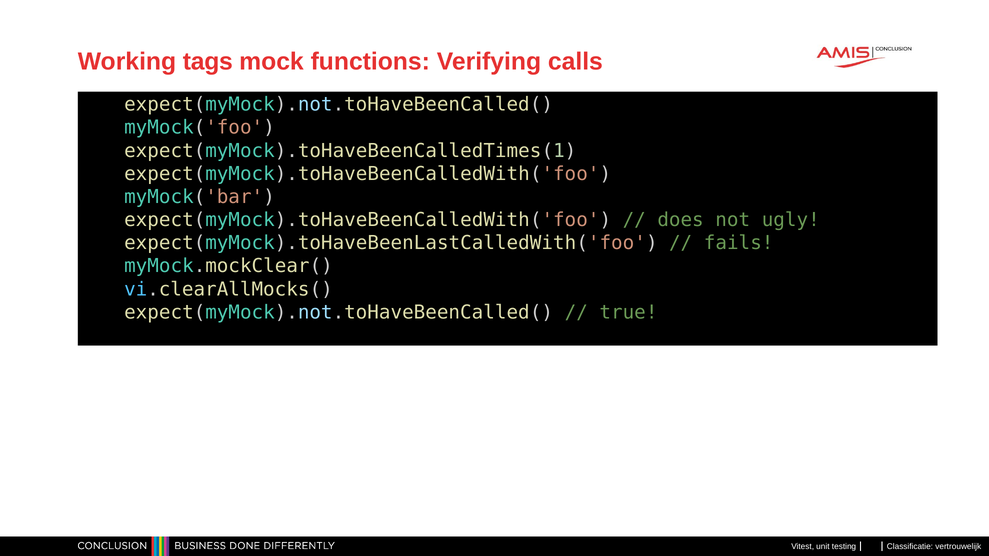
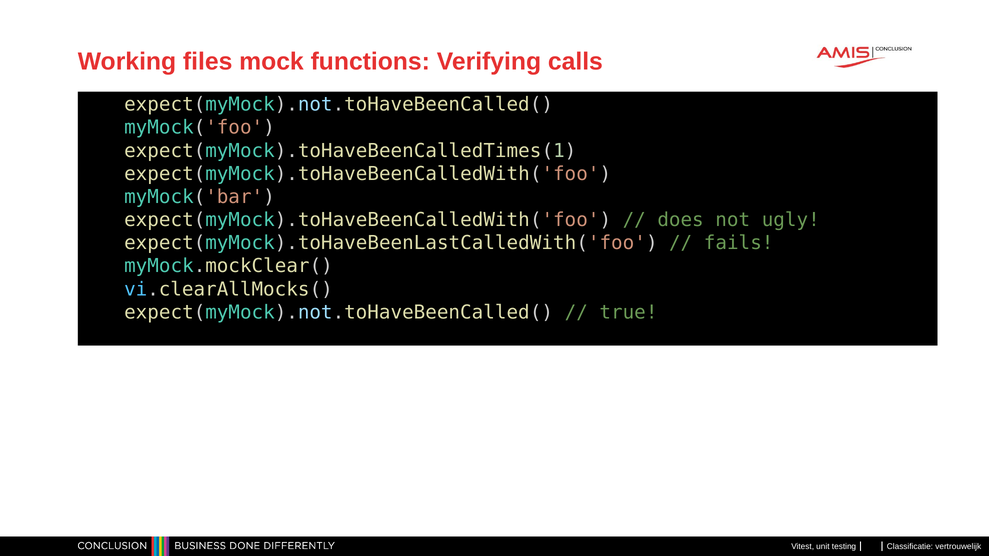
tags: tags -> files (208, 61)
